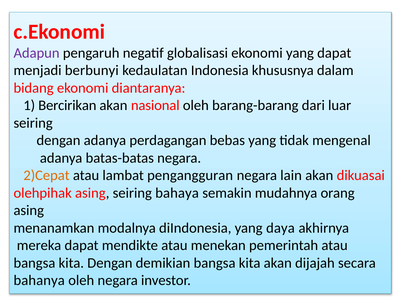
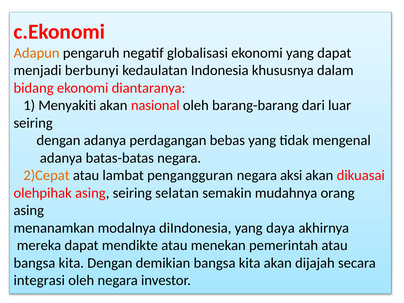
Adapun colour: purple -> orange (37, 53)
Bercirikan: Bercirikan -> Menyakiti (67, 105)
lain: lain -> aksi (291, 175)
bahaya: bahaya -> selatan (177, 193)
bahanya: bahanya -> integrasi (39, 280)
